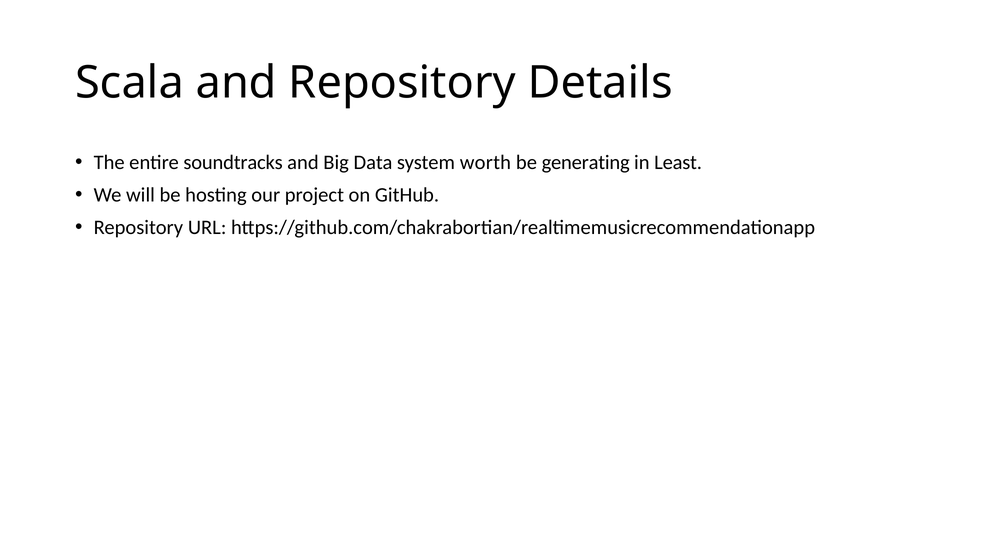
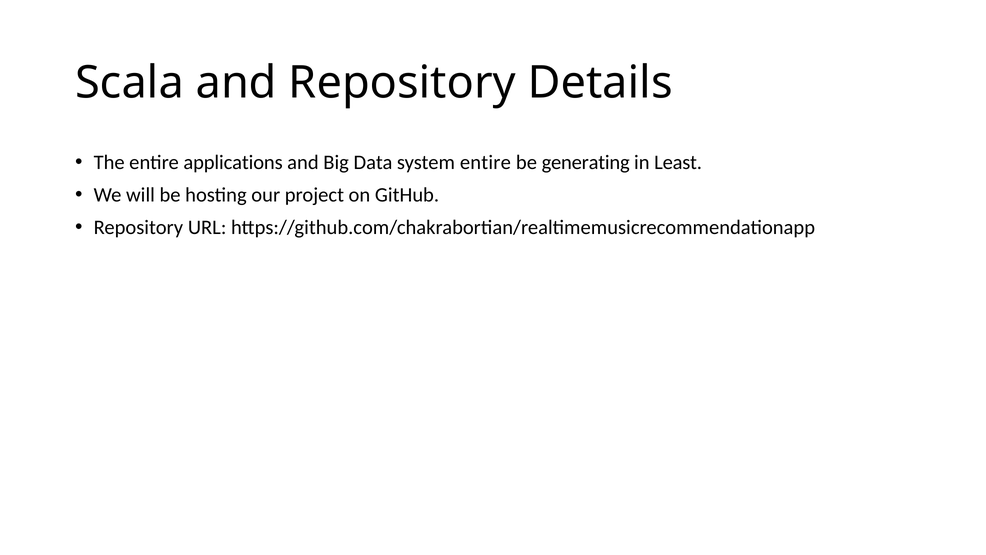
soundtracks: soundtracks -> applications (233, 162)
system worth: worth -> entire (485, 162)
